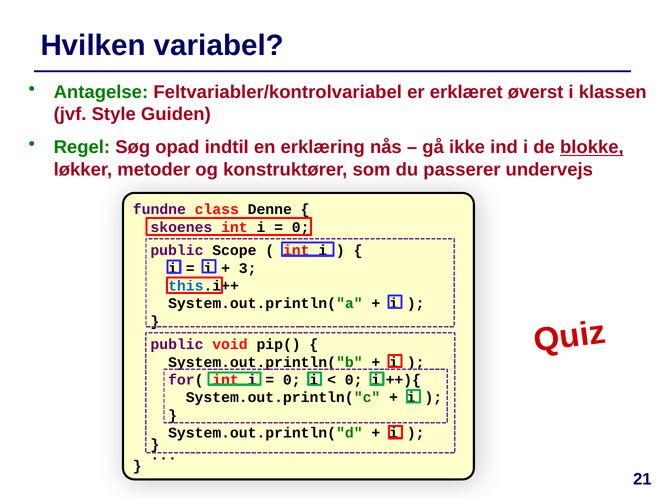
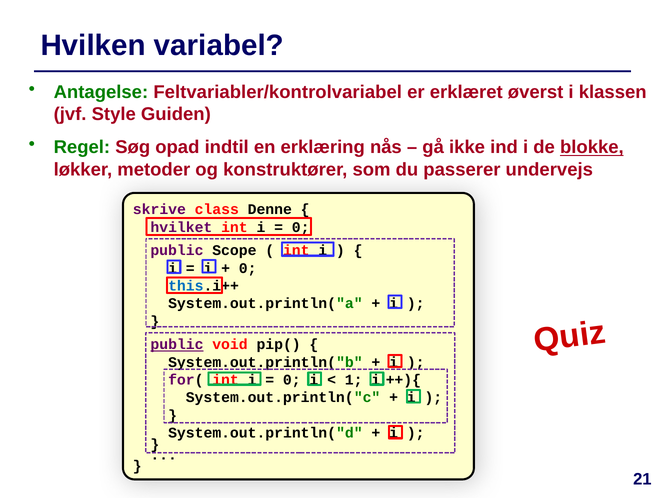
fundne: fundne -> skrive (159, 210)
skoenes: skoenes -> hvilket (181, 228)
3: 3 -> 0 (248, 269)
public underline: none -> present (177, 345)
0: 0 -> 1 (354, 380)
